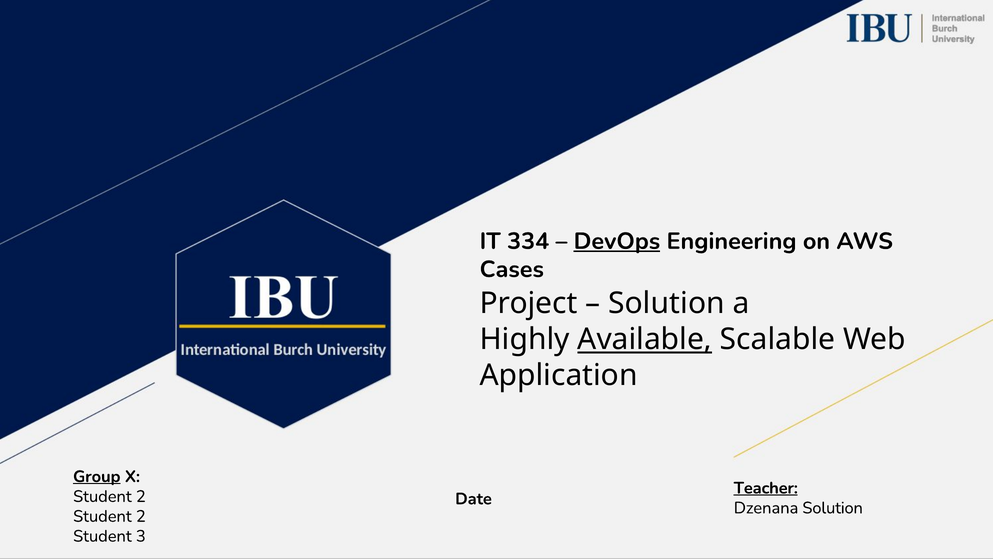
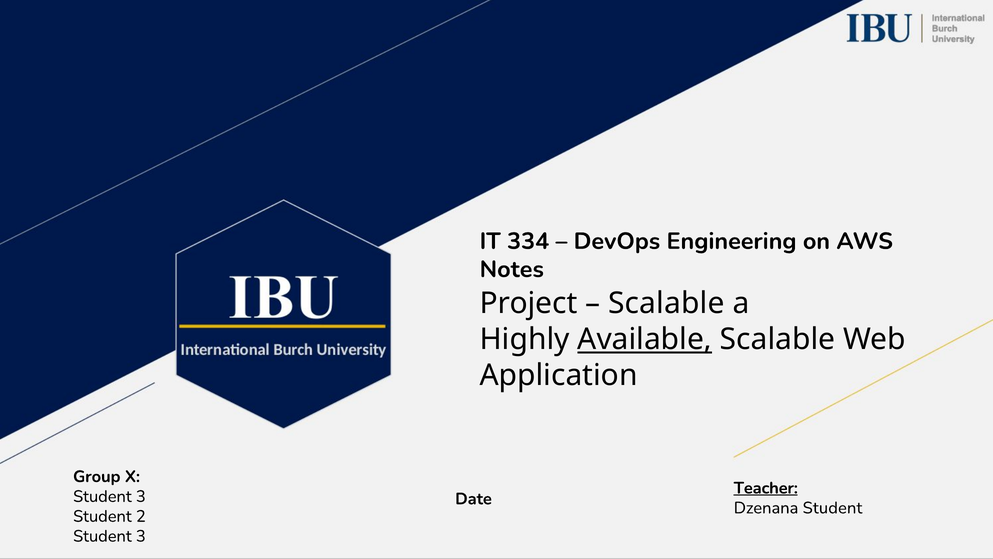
DevOps underline: present -> none (617, 241)
Cases: Cases -> Notes (512, 269)
Solution: Solution -> Scalable (666, 303)
Group underline: present -> none (97, 476)
2: 2 -> 3 (141, 496)
Dzenana Solution: Solution -> Student (832, 508)
